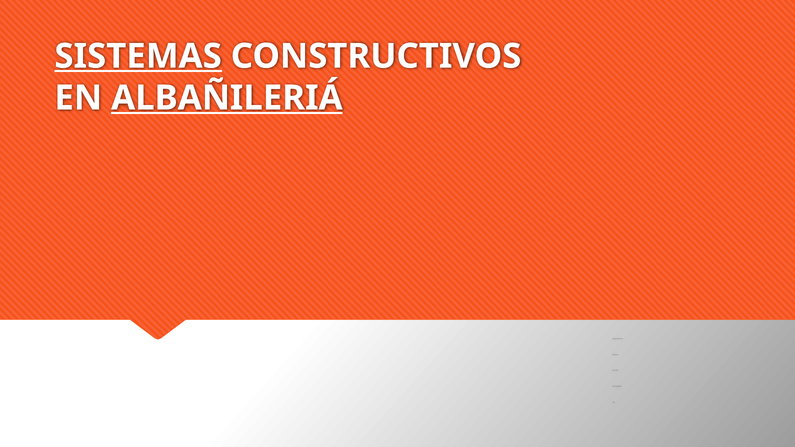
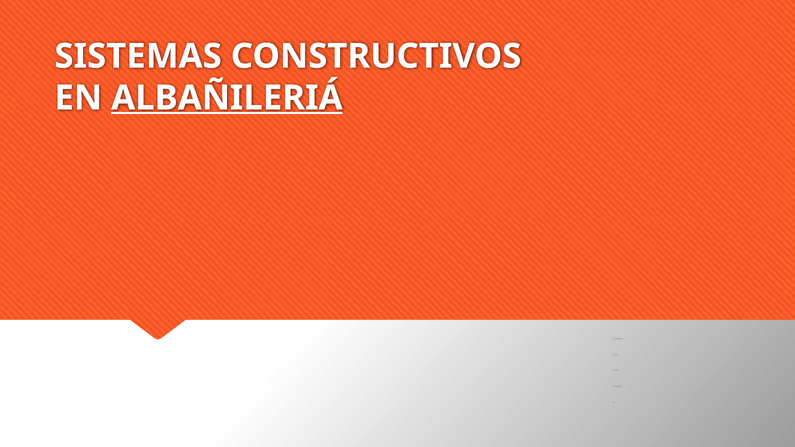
SISTEMAS underline: present -> none (138, 56)
